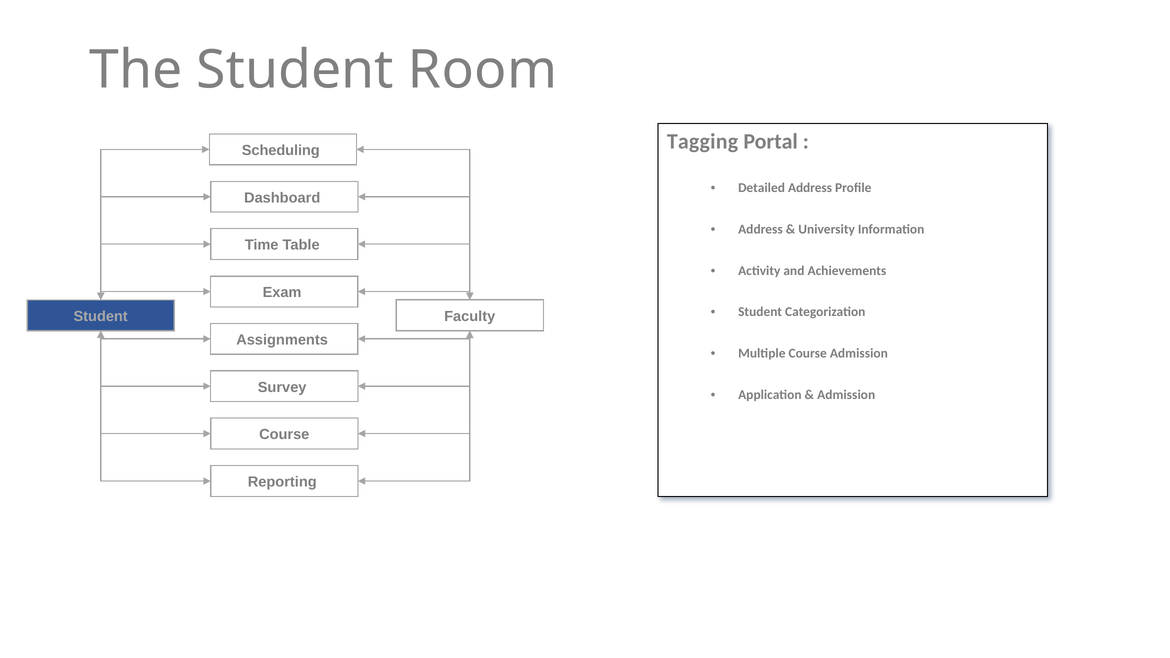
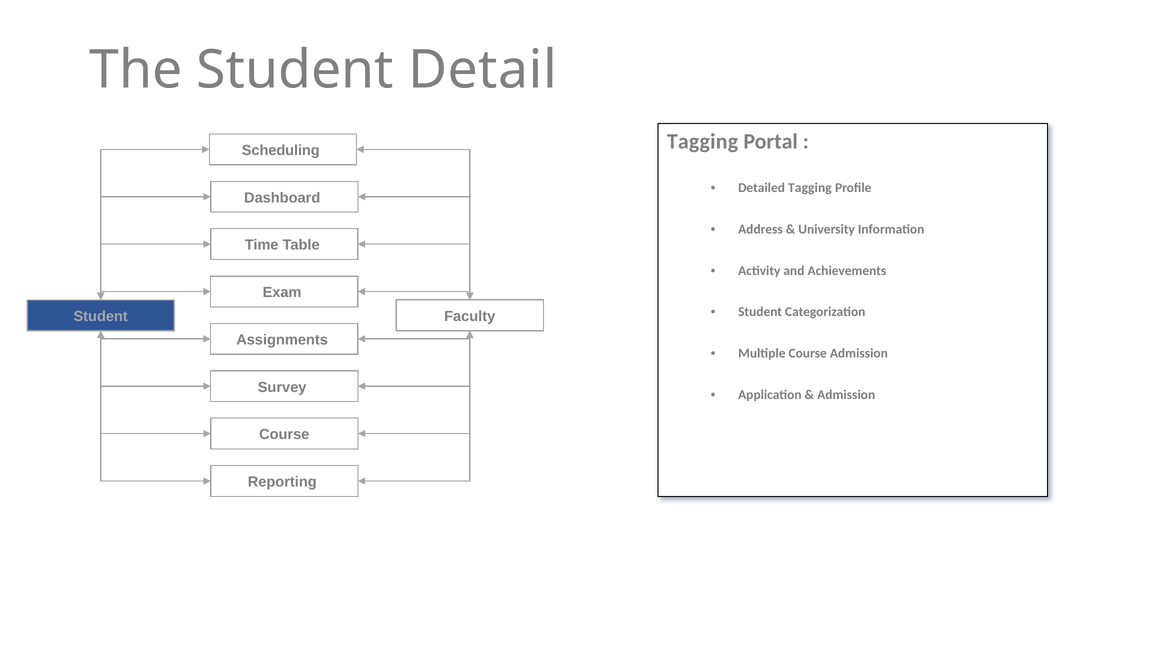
Room: Room -> Detail (483, 70)
Detailed Address: Address -> Tagging (810, 188)
